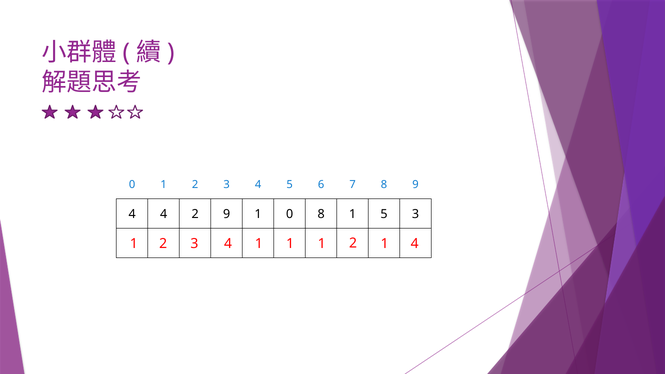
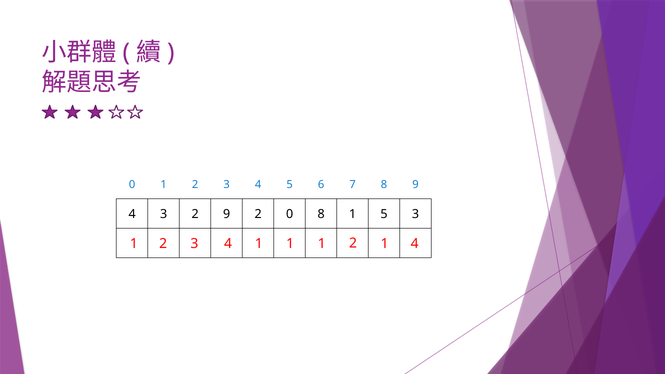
4: 4 -> 3 (164, 214)
9 1: 1 -> 2 (258, 214)
